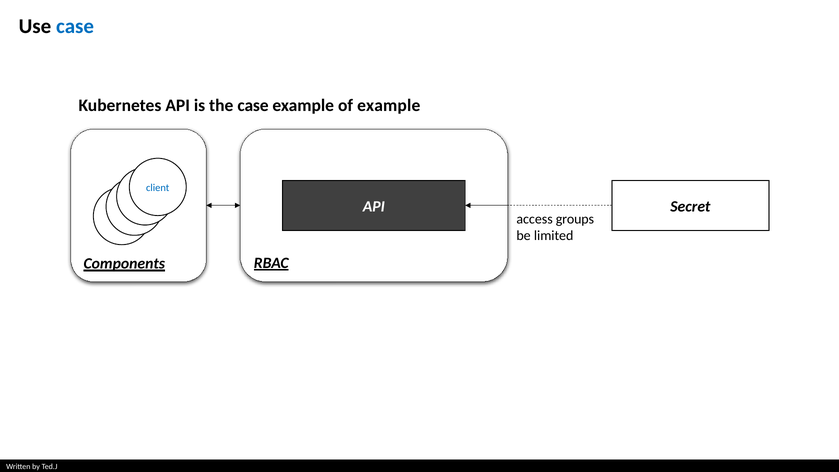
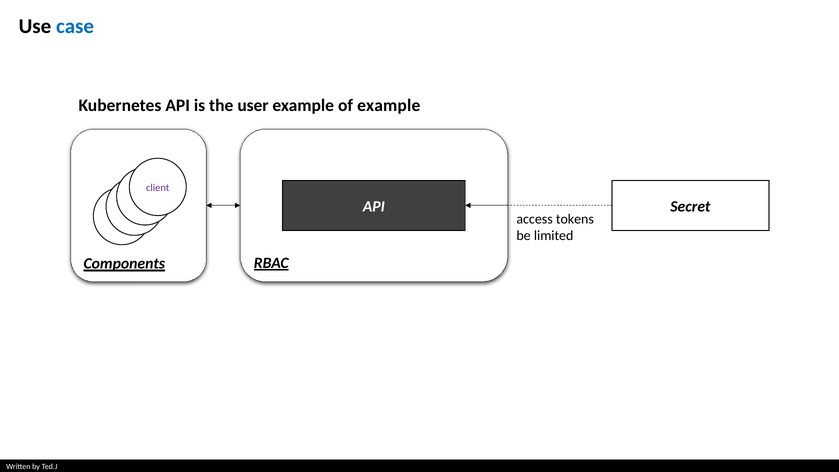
the case: case -> user (253, 106)
client colour: blue -> purple (158, 188)
groups: groups -> tokens (575, 219)
